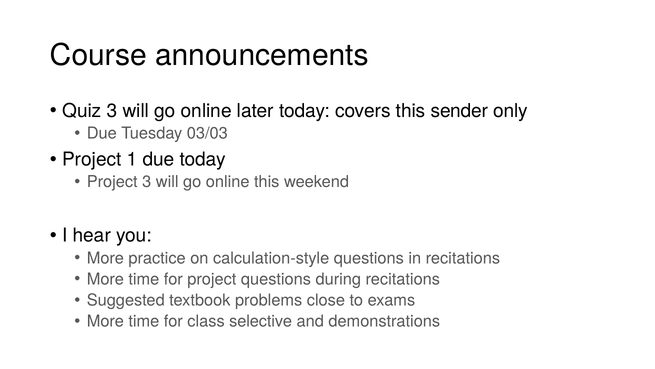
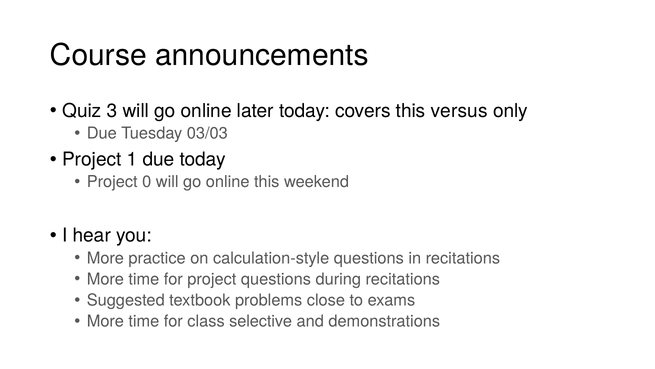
sender: sender -> versus (459, 111)
Project 3: 3 -> 0 (147, 182)
